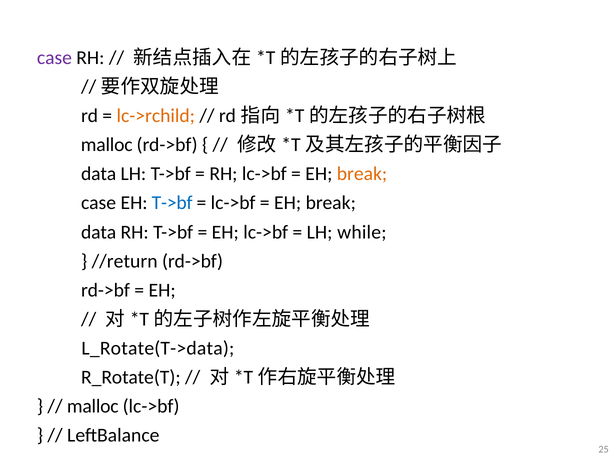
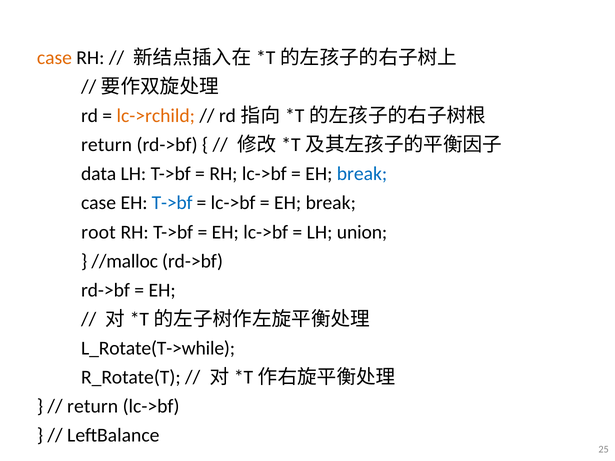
case colour: purple -> orange (54, 58)
malloc: malloc -> return (107, 145)
break colour: orange -> blue (362, 174)
data: data -> root (98, 232)
while: while -> union (362, 232)
//return: //return -> //malloc (125, 261)
L_Rotate(T->data: L_Rotate(T->data -> L_Rotate(T->while (158, 348)
malloc: malloc -> return (93, 406)
